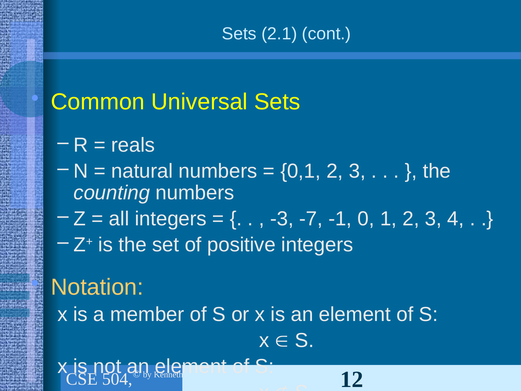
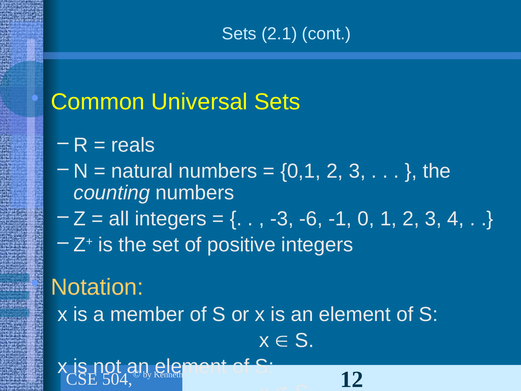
-7: -7 -> -6 (311, 219)
